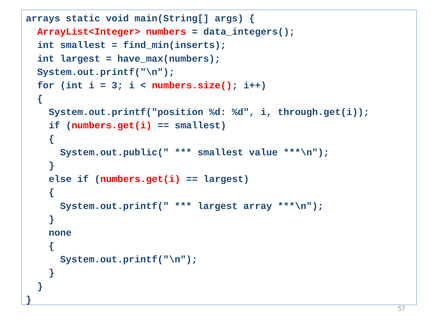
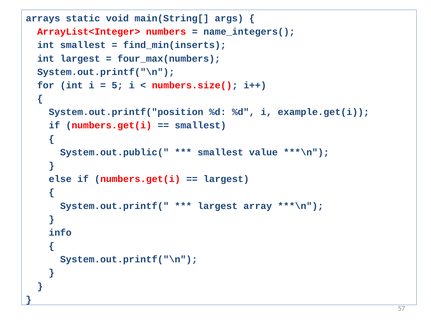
data_integers(: data_integers( -> name_integers( (249, 32)
have_max(numbers: have_max(numbers -> four_max(numbers (169, 59)
3: 3 -> 5 (117, 85)
through.get(i: through.get(i -> example.get(i (324, 112)
none: none -> info (60, 233)
